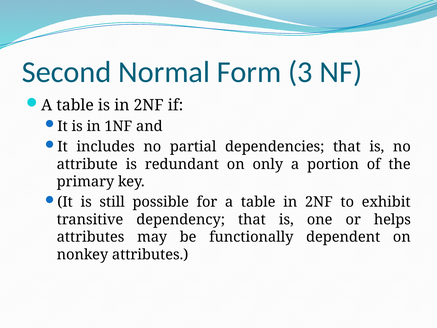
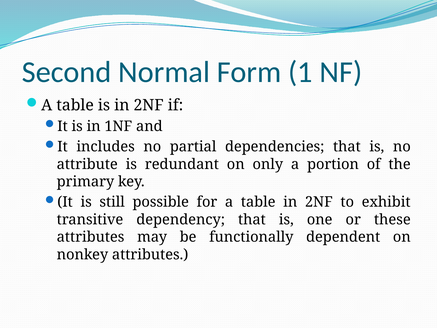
3: 3 -> 1 (300, 72)
helps: helps -> these (392, 219)
